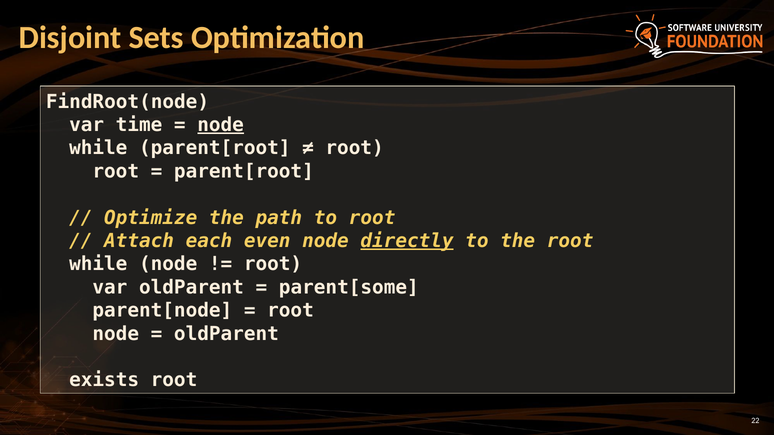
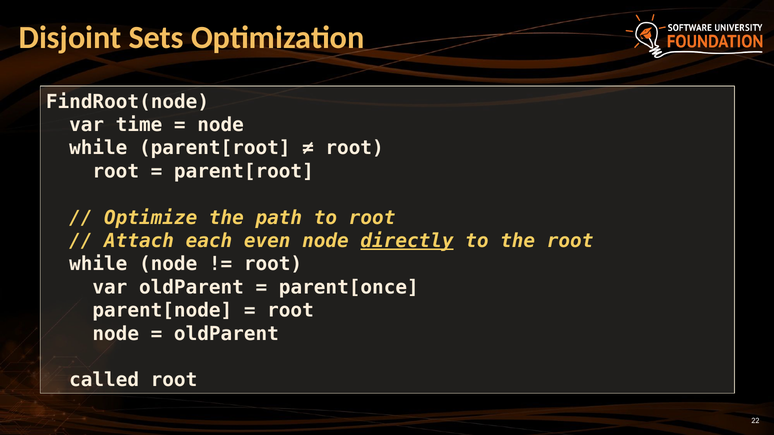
node underline: present -> none (221, 125)
parent[some: parent[some -> parent[once (349, 288)
exists: exists -> called (104, 381)
